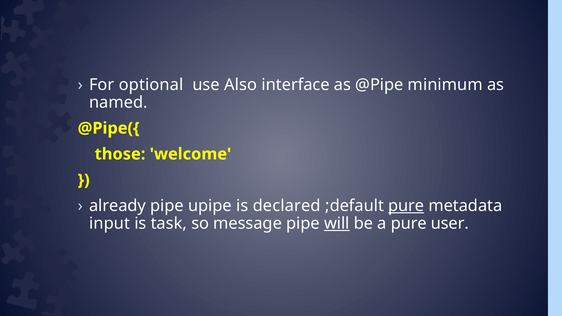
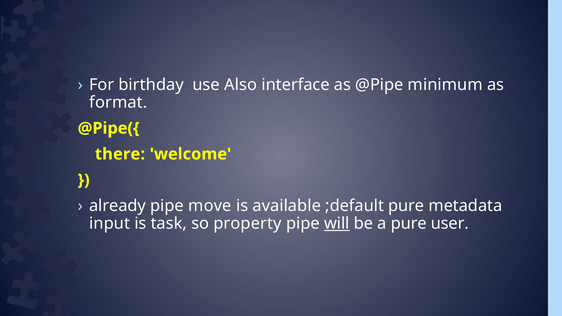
optional: optional -> birthday (151, 85)
named: named -> format (118, 102)
those: those -> there (120, 154)
upipe: upipe -> move (210, 206)
declared: declared -> available (287, 206)
pure underline: present -> none (406, 206)
message: message -> property (248, 224)
